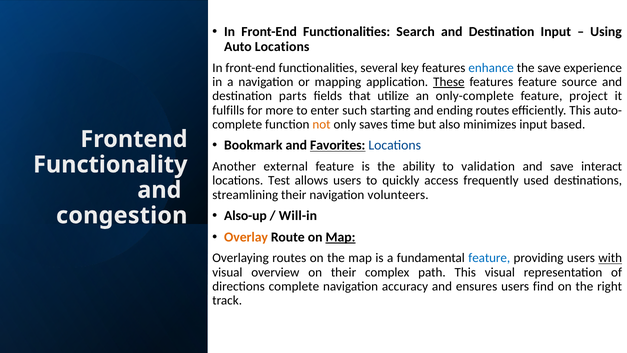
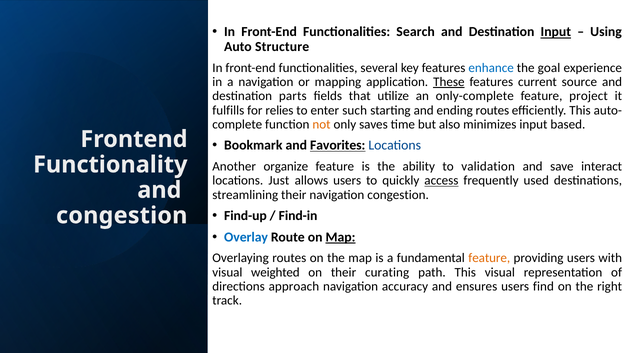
Input underline: none -> present (556, 32)
Auto Locations: Locations -> Structure (282, 47)
the save: save -> goal (549, 68)
features feature: feature -> current (537, 82)
more: more -> relies (279, 110)
external: external -> organize (286, 166)
Test: Test -> Just (279, 180)
access underline: none -> present (441, 180)
navigation volunteers: volunteers -> congestion (398, 195)
Also-up: Also-up -> Find-up (245, 216)
Will-in: Will-in -> Find-in (298, 216)
Overlay colour: orange -> blue (246, 237)
feature colour: blue -> orange (489, 258)
with underline: present -> none (610, 258)
overview: overview -> weighted (275, 272)
complex: complex -> curating (387, 272)
directions complete: complete -> approach (294, 286)
